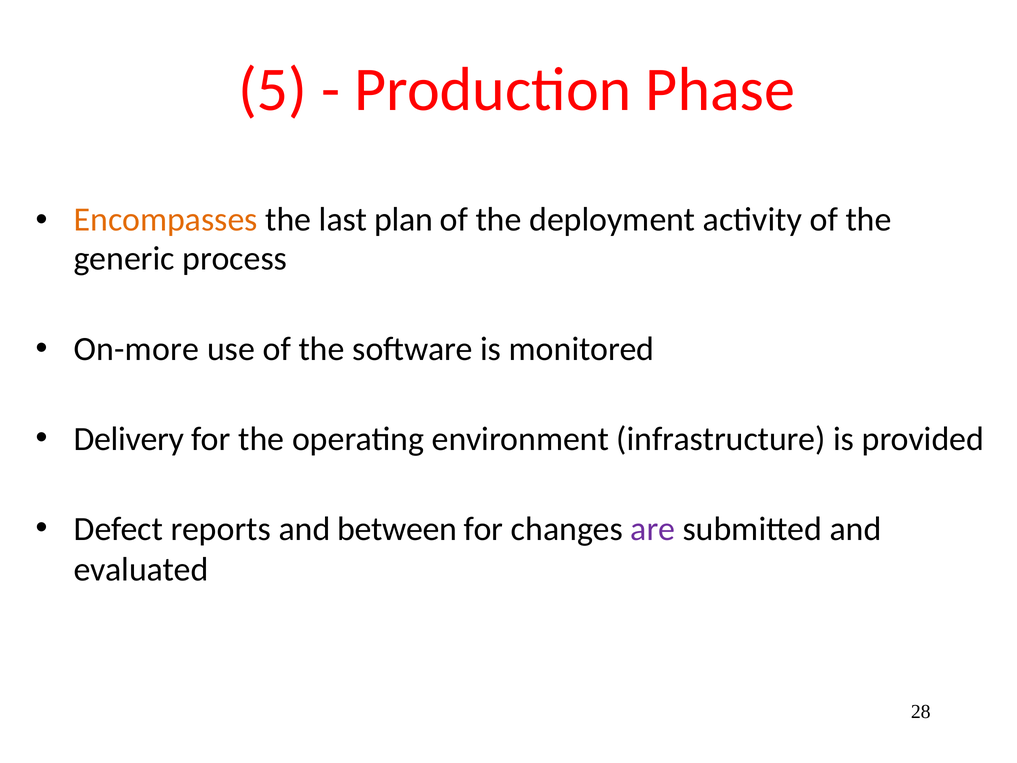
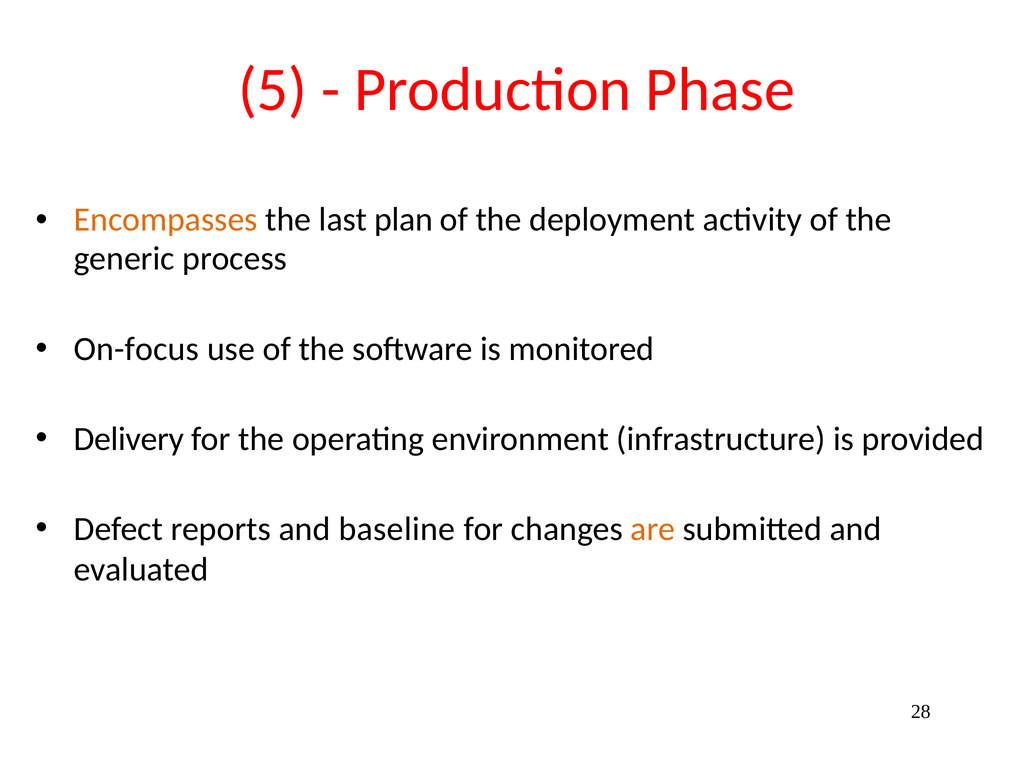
On-more: On-more -> On-focus (136, 349)
between: between -> baseline (397, 529)
are colour: purple -> orange (653, 529)
